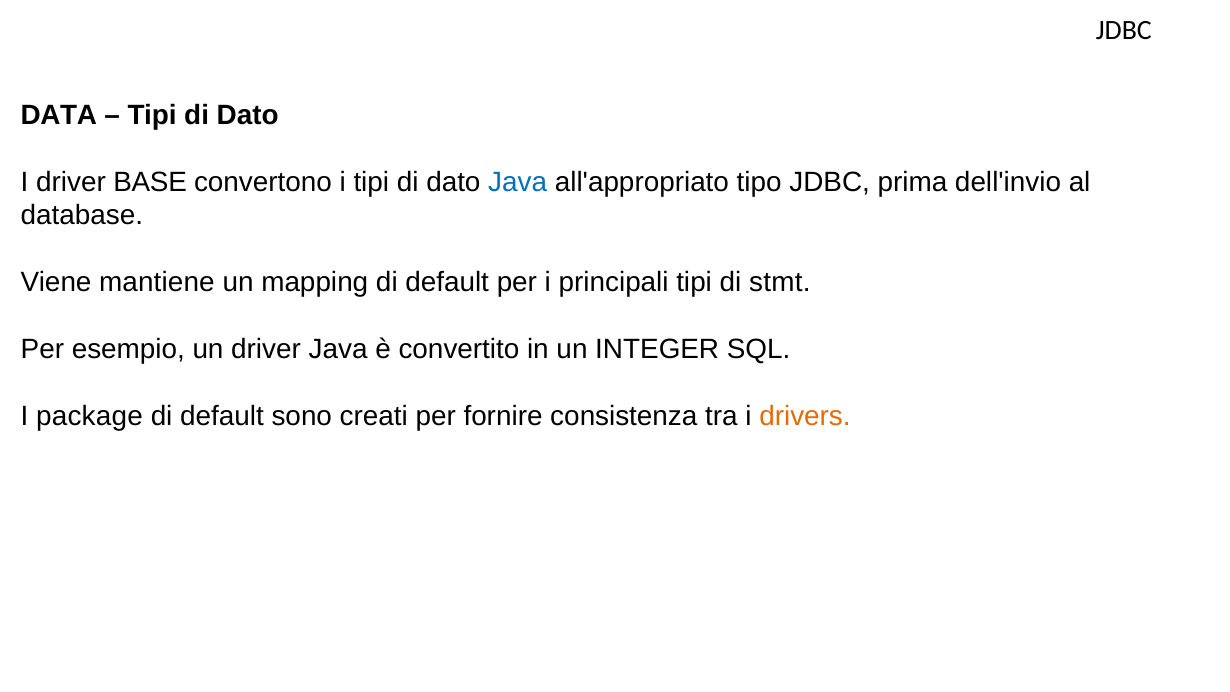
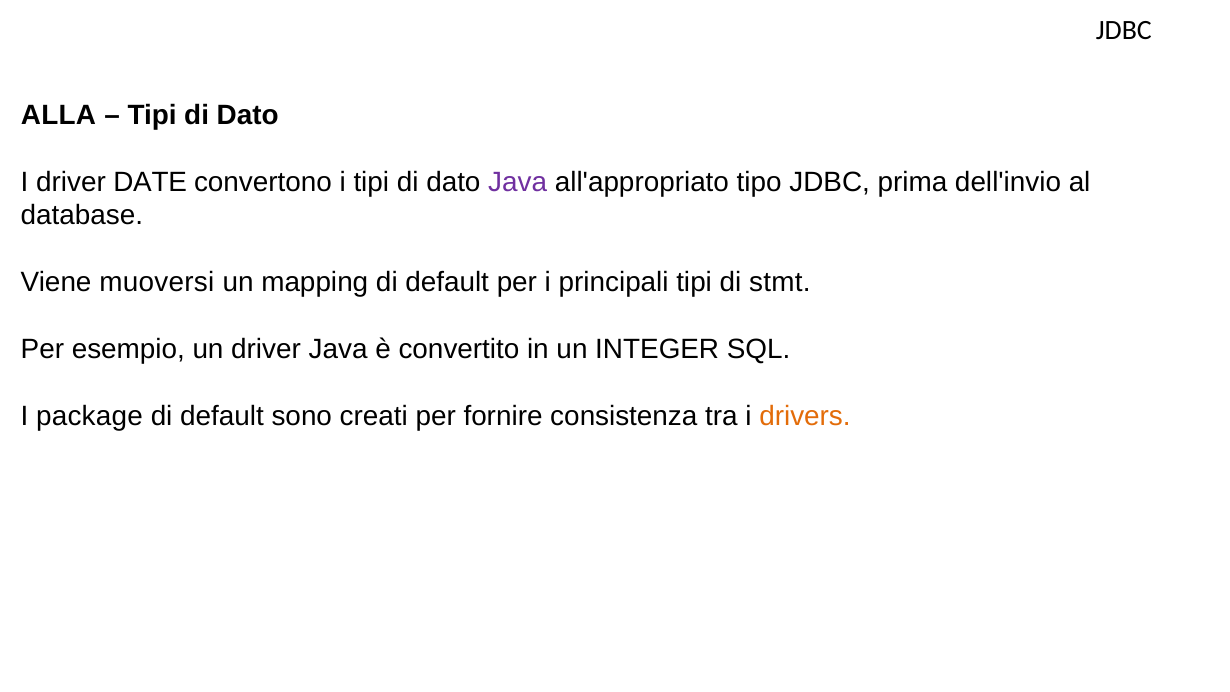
DATA: DATA -> ALLA (59, 115)
BASE: BASE -> DATE (150, 182)
Java colour: blue -> purple (518, 182)
mantiene: mantiene -> muoversi (157, 282)
